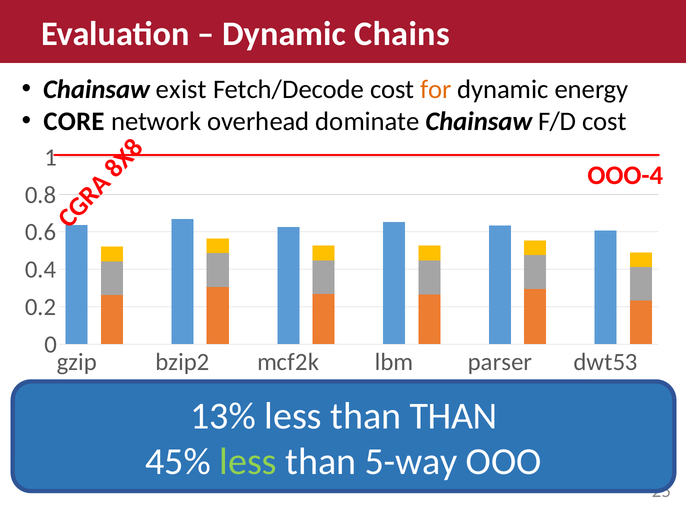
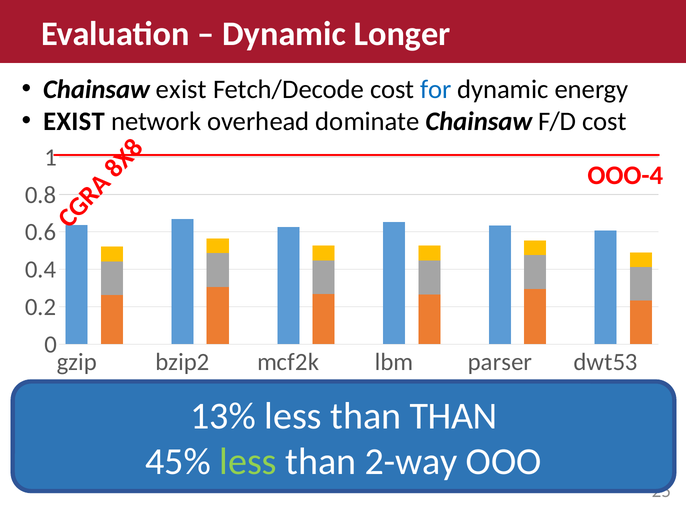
Chains: Chains -> Longer (402, 34)
for colour: orange -> blue (436, 89)
CORE: CORE -> EXIST (74, 121)
5-way: 5-way -> 2-way (411, 461)
